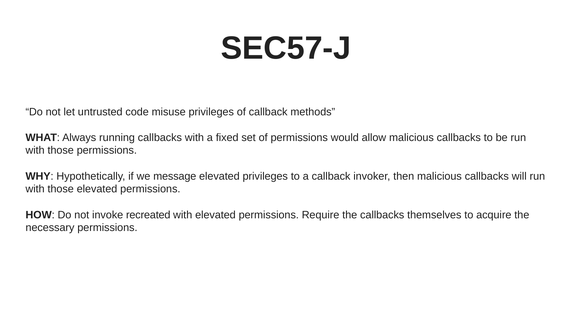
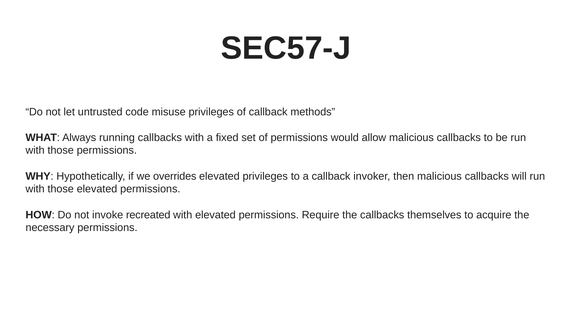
message: message -> overrides (175, 176)
